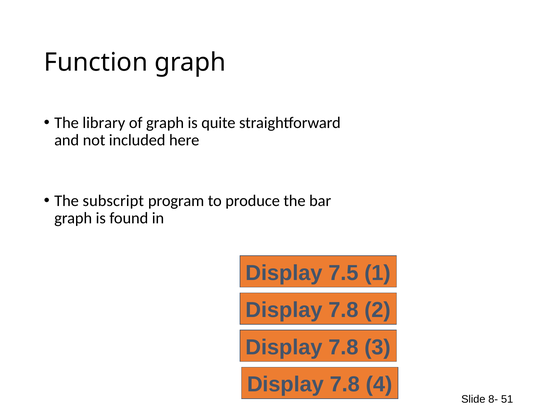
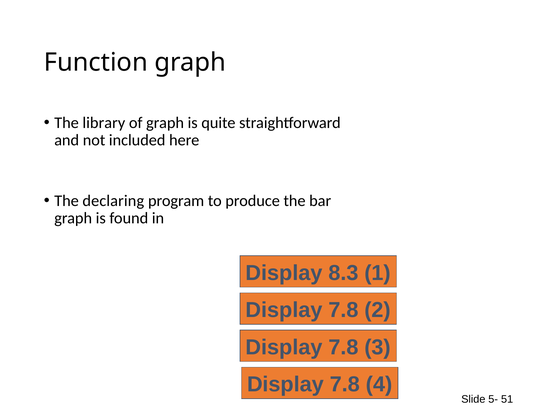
subscript: subscript -> declaring (113, 201)
7.5: 7.5 -> 8.3 (343, 273)
8-: 8- -> 5- (493, 399)
